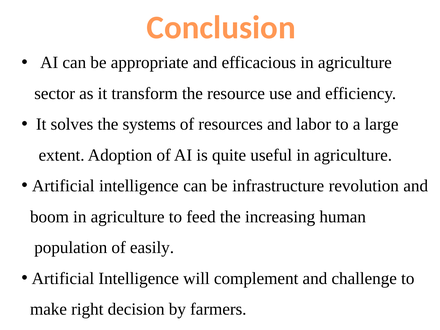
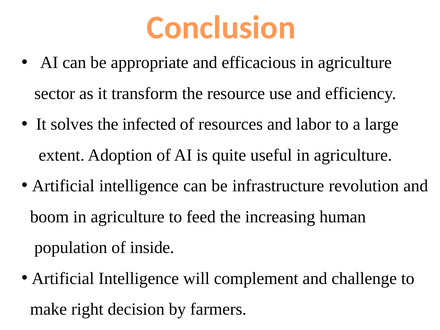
systems: systems -> infected (149, 124)
easily: easily -> inside (152, 248)
